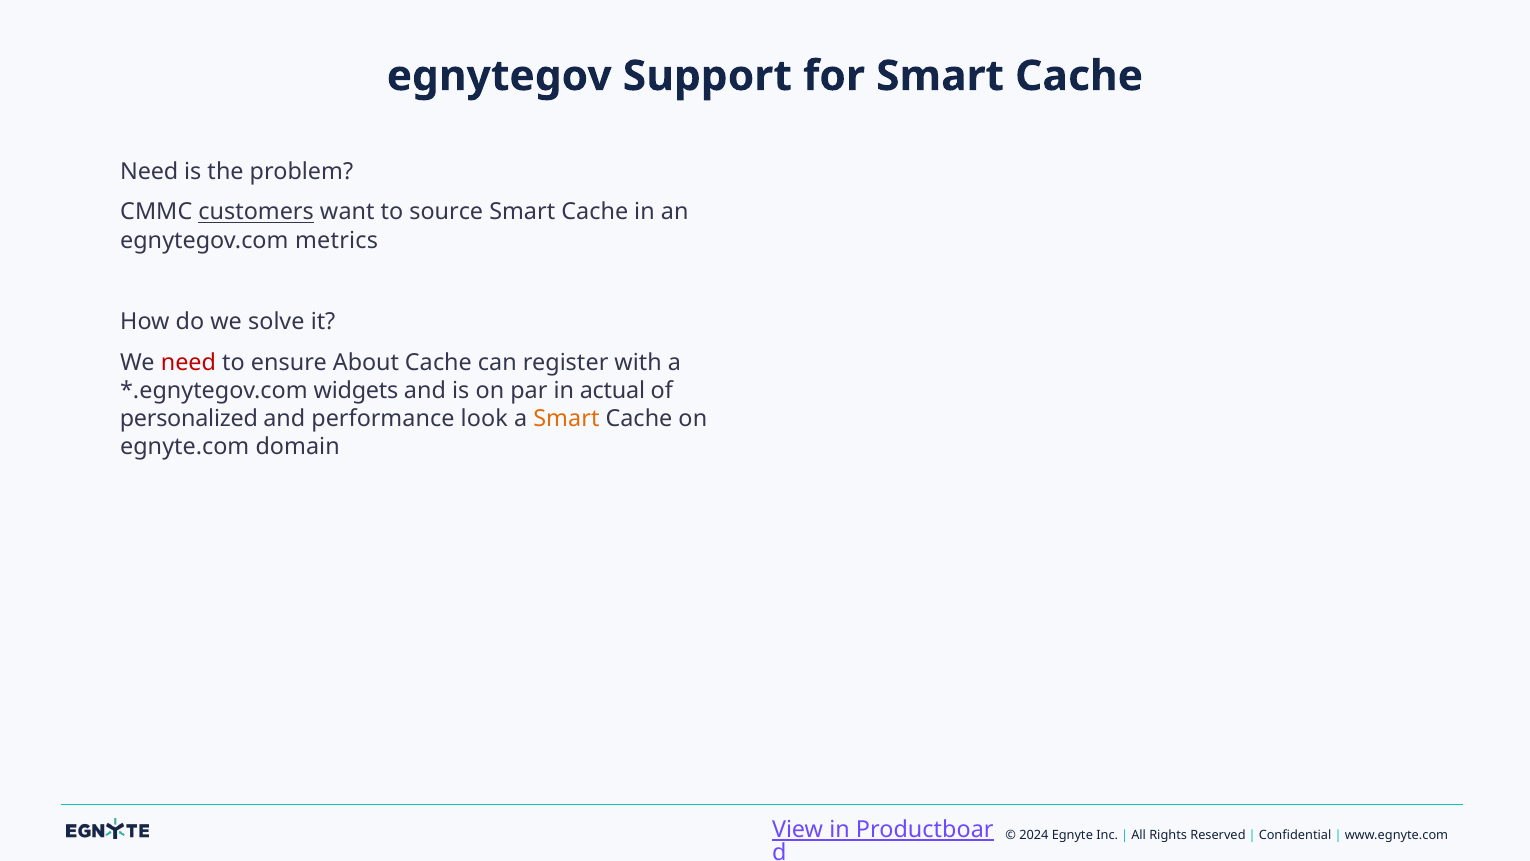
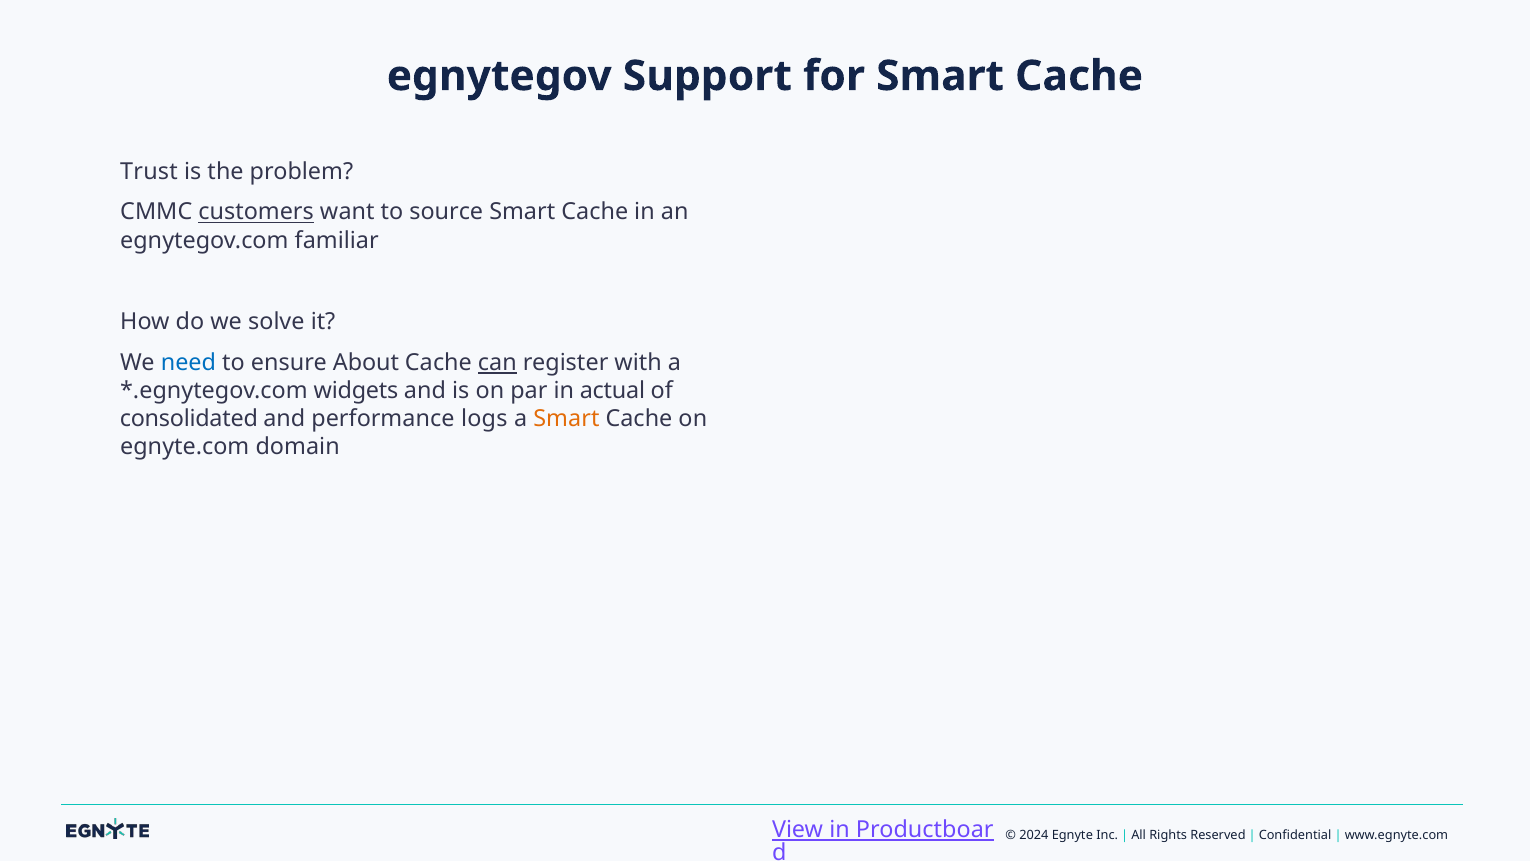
Need: Need -> Trust (149, 171)
metrics: metrics -> familiar (337, 240)
need colour: red -> blue (188, 363)
can underline: none -> present (497, 363)
personalized: personalized -> consolidated (189, 419)
look: look -> logs (484, 419)
